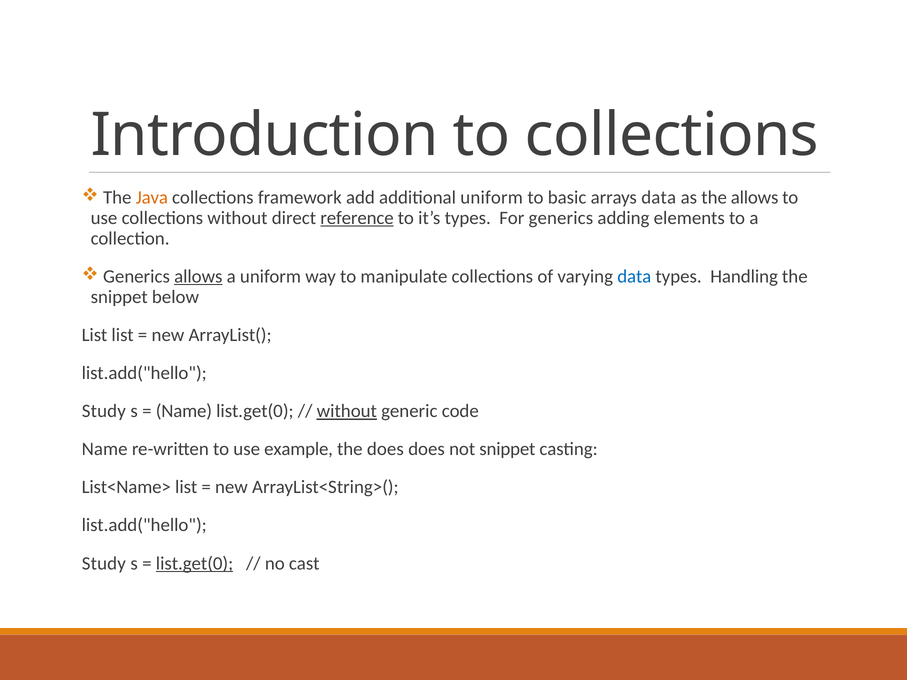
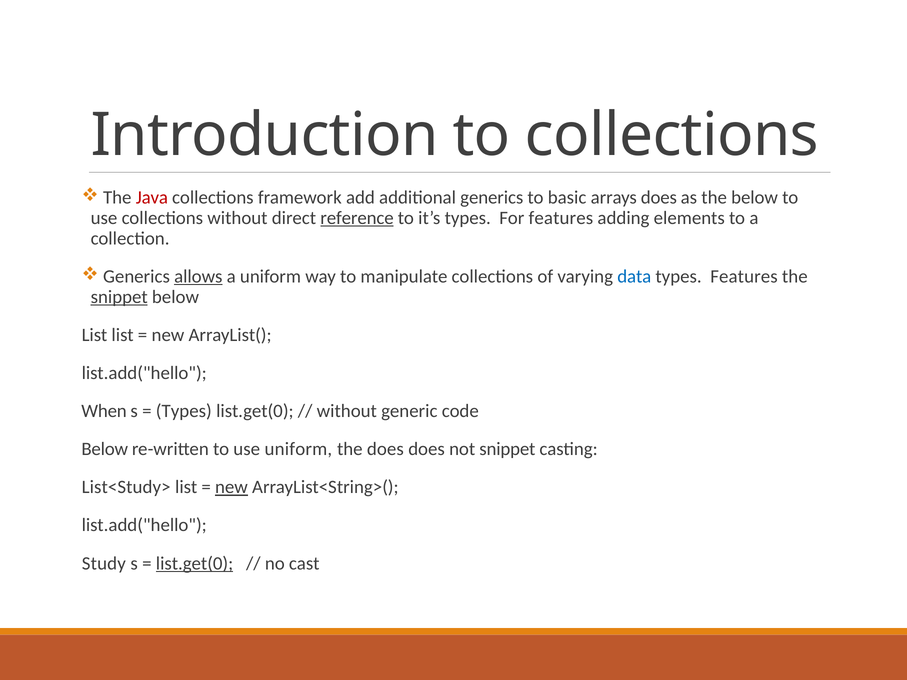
Java colour: orange -> red (152, 198)
additional uniform: uniform -> generics (492, 198)
arrays data: data -> does (659, 198)
the allows: allows -> below (755, 198)
For generics: generics -> features (561, 218)
types Handling: Handling -> Features (744, 277)
snippet underline: none -> present (119, 297)
Study: Study -> When (104, 411)
Name: Name -> Types (184, 411)
without underline: present -> none (347, 411)
Name: Name -> Below (105, 449)
use example: example -> uniform (298, 449)
List<Name>: List<Name> -> List<Study> (126, 487)
new underline: none -> present (231, 487)
